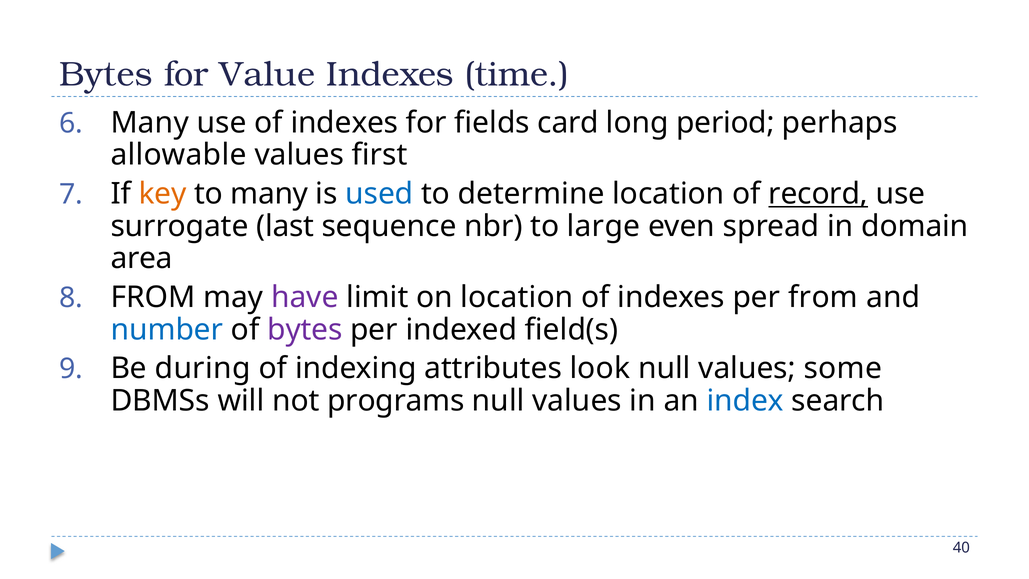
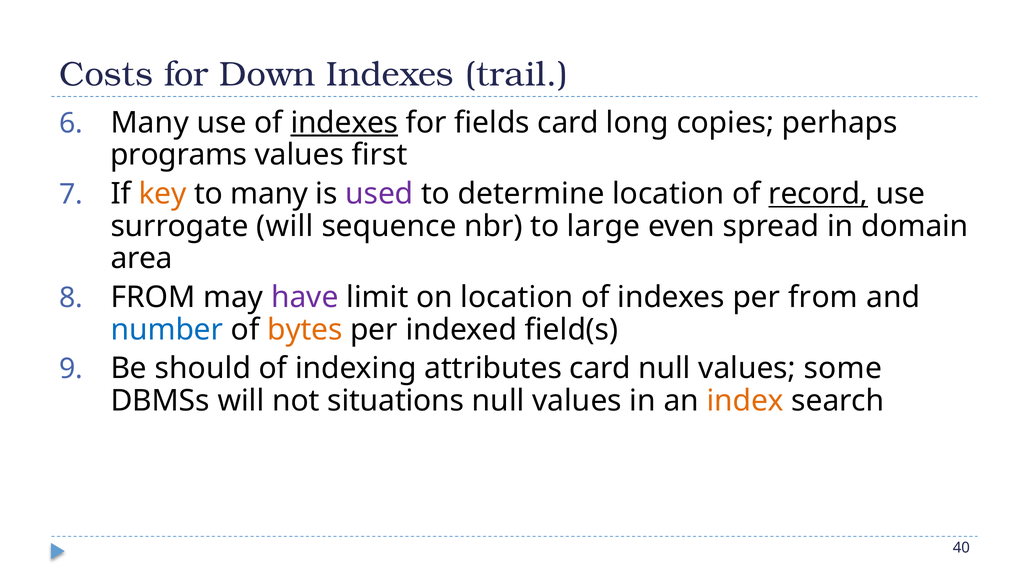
Bytes: Bytes -> Costs (106, 74)
Value: Value -> Down (267, 74)
time: time -> trail (517, 74)
indexes underline: none -> present (344, 123)
period: period -> copies (725, 123)
allowable: allowable -> programs (179, 155)
used colour: blue -> purple (379, 194)
surrogate last: last -> will (285, 226)
bytes colour: purple -> orange (305, 330)
during: during -> should (203, 368)
attributes look: look -> card (600, 368)
programs: programs -> situations (396, 401)
index colour: blue -> orange (745, 401)
